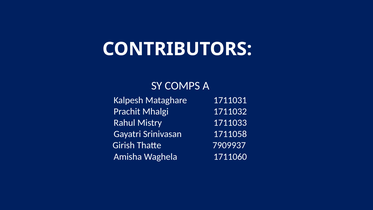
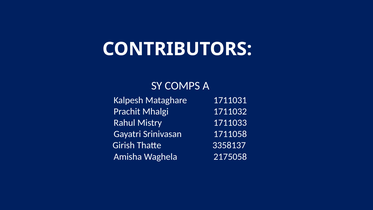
7909937: 7909937 -> 3358137 (229, 145)
1711060: 1711060 -> 2175058 (230, 157)
